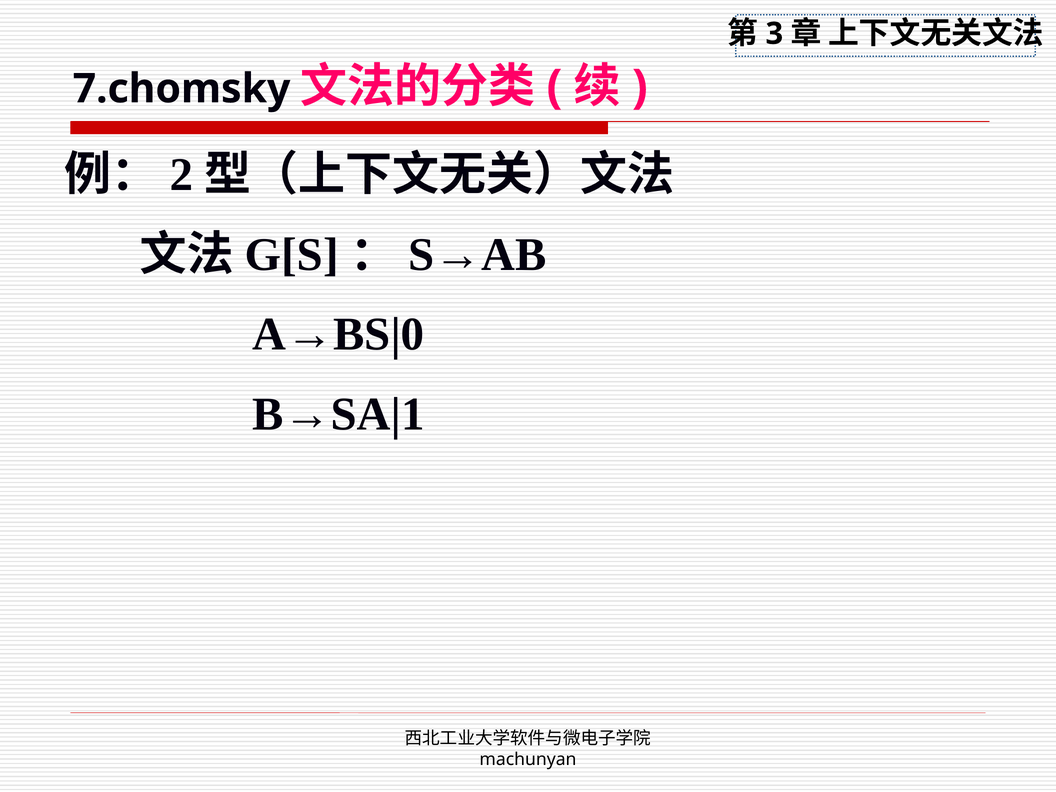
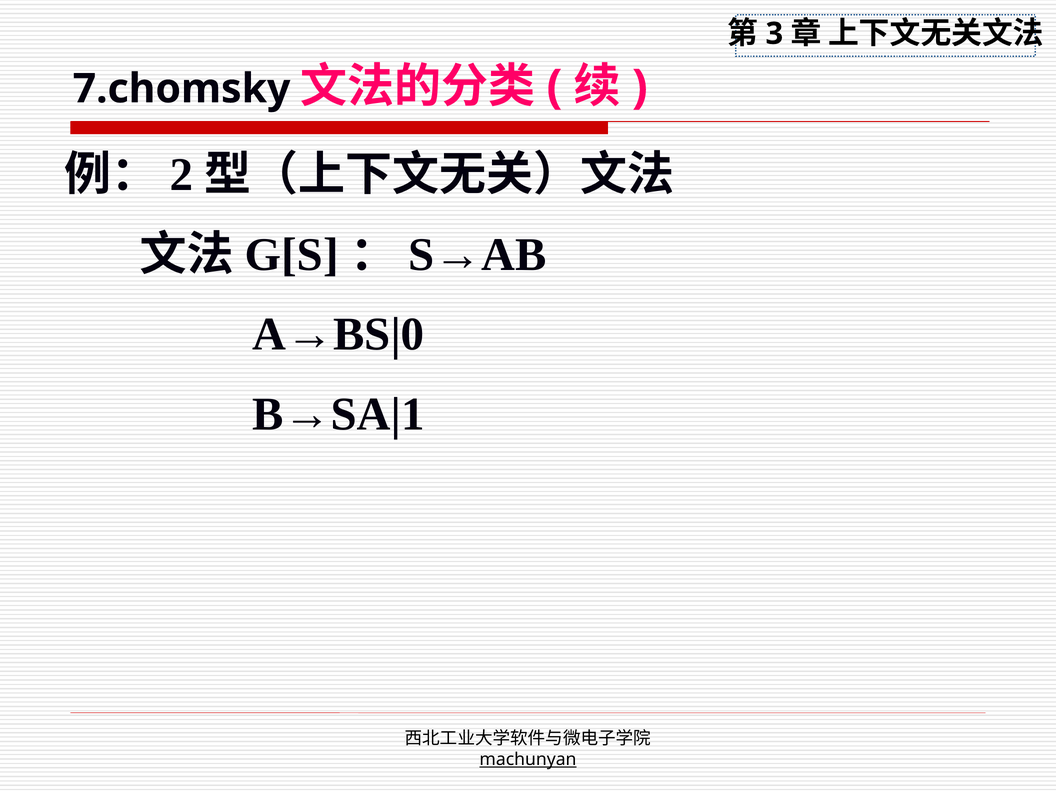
machunyan underline: none -> present (528, 759)
